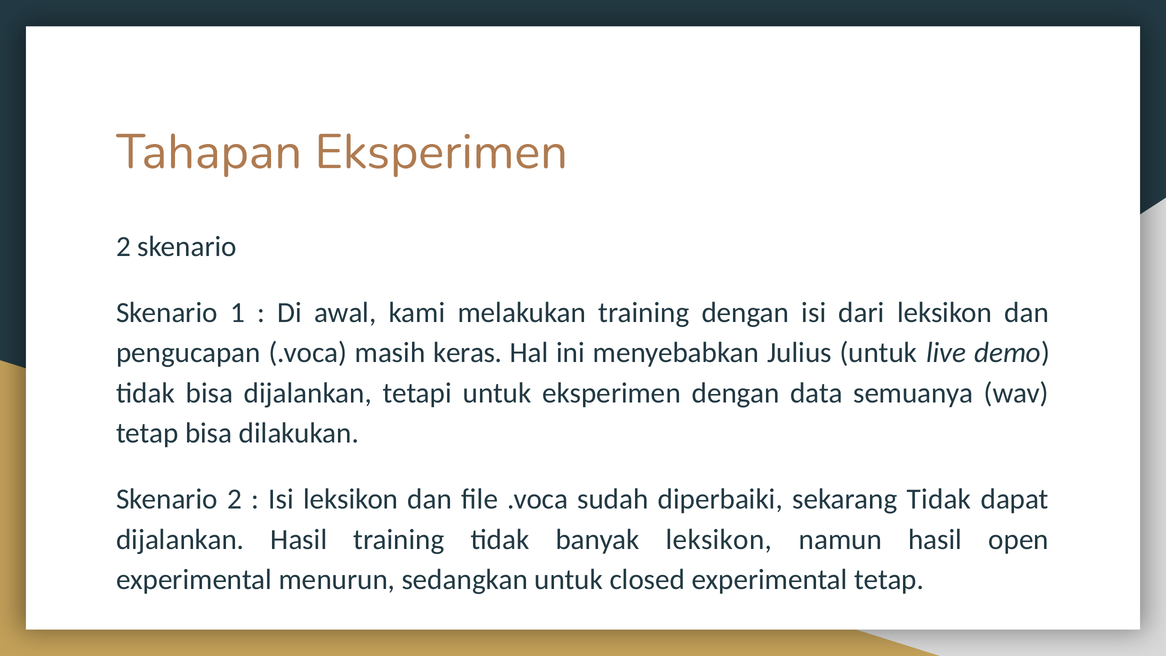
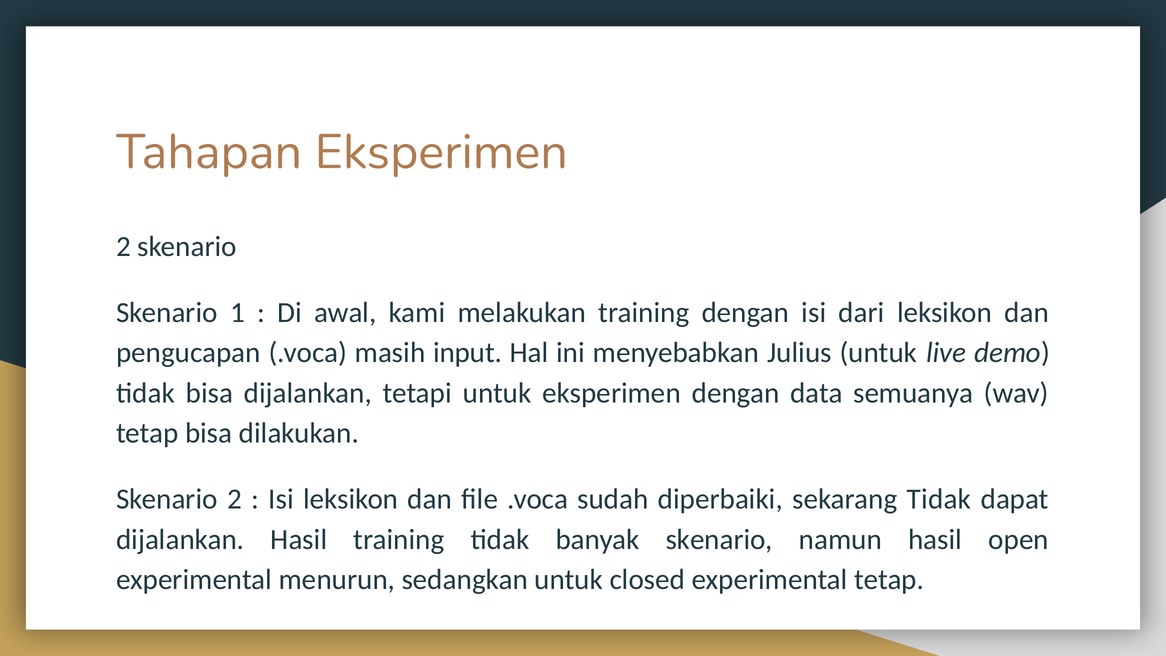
keras: keras -> input (468, 353)
banyak leksikon: leksikon -> skenario (719, 539)
